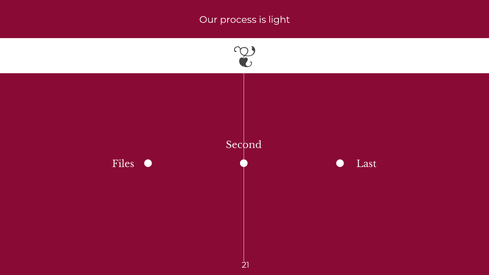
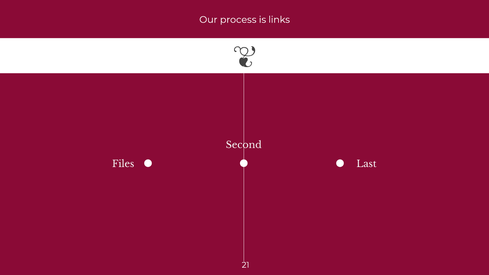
light: light -> links (279, 20)
